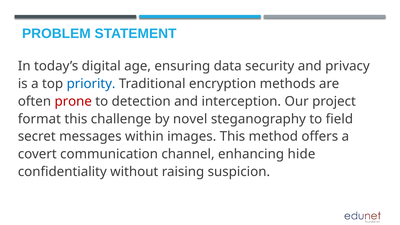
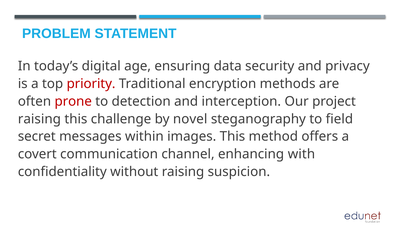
priority colour: blue -> red (91, 84)
format: format -> raising (39, 119)
hide: hide -> with (301, 154)
